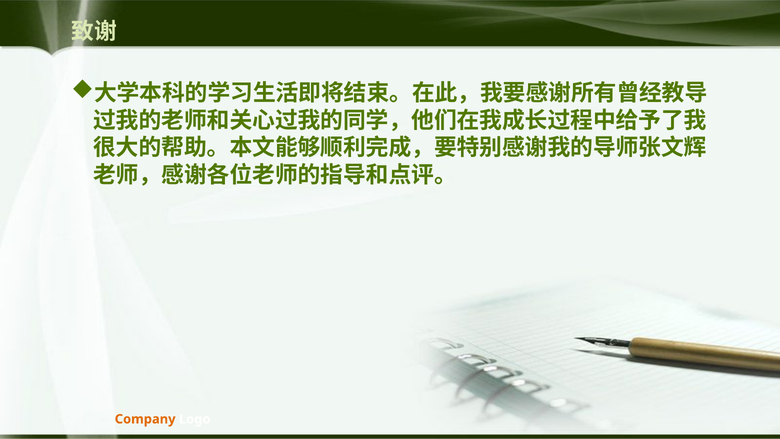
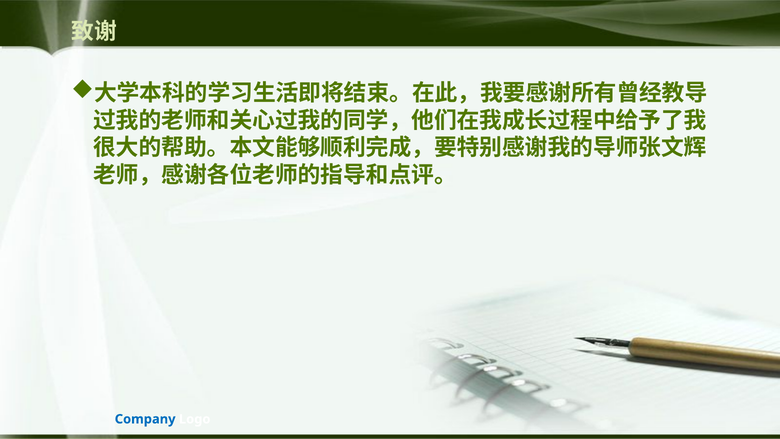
Company colour: orange -> blue (145, 419)
